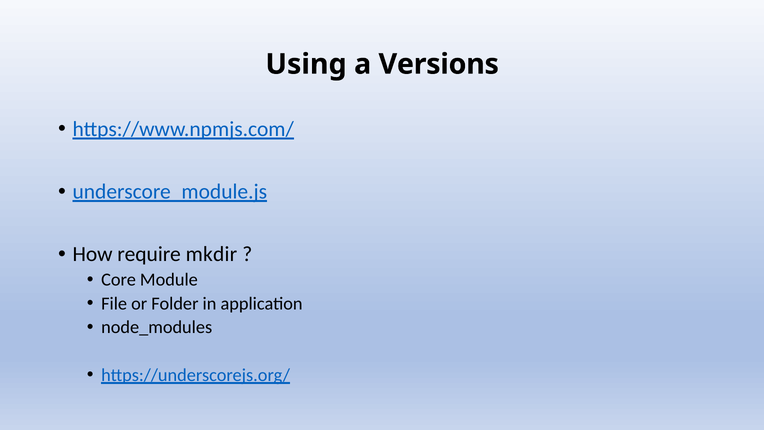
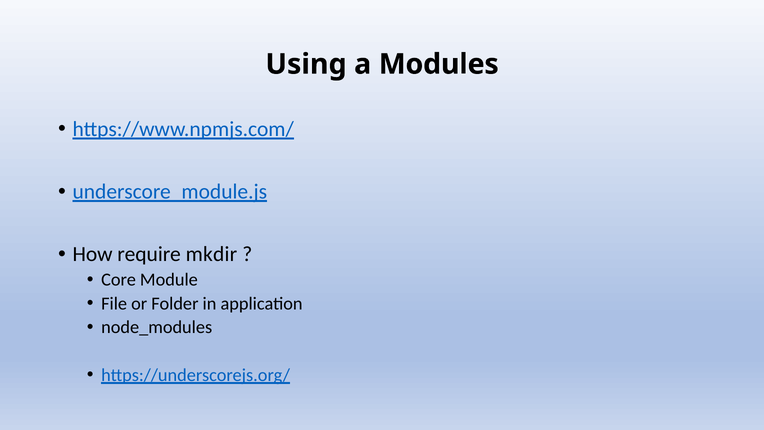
Versions: Versions -> Modules (439, 64)
